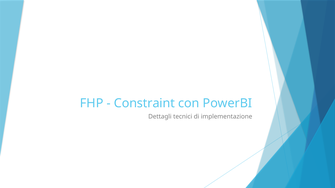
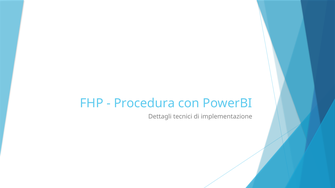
Constraint: Constraint -> Procedura (144, 103)
